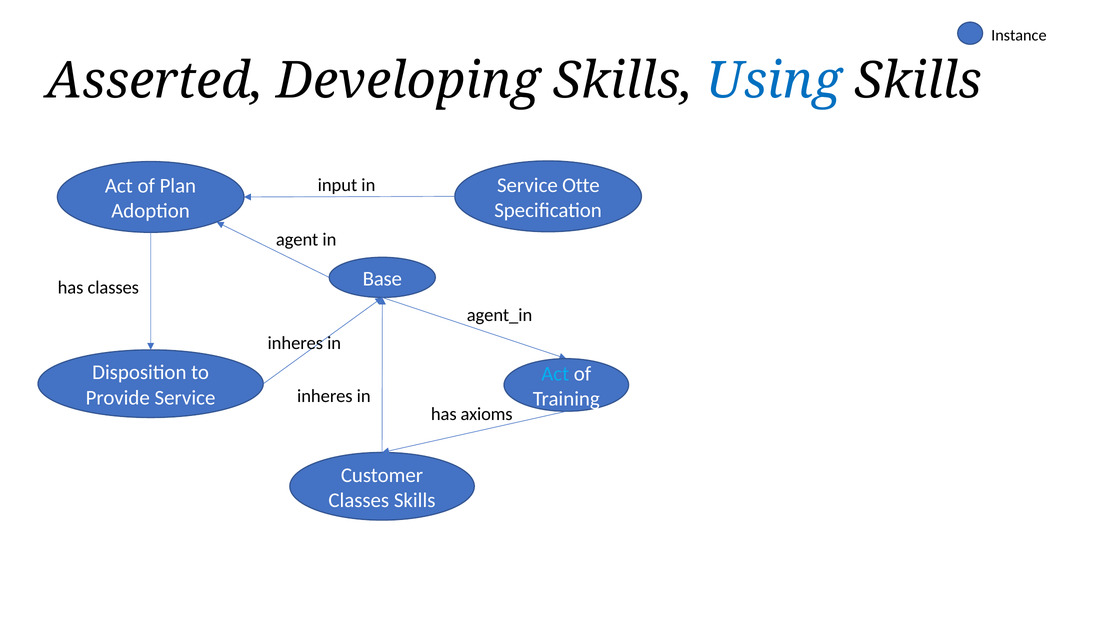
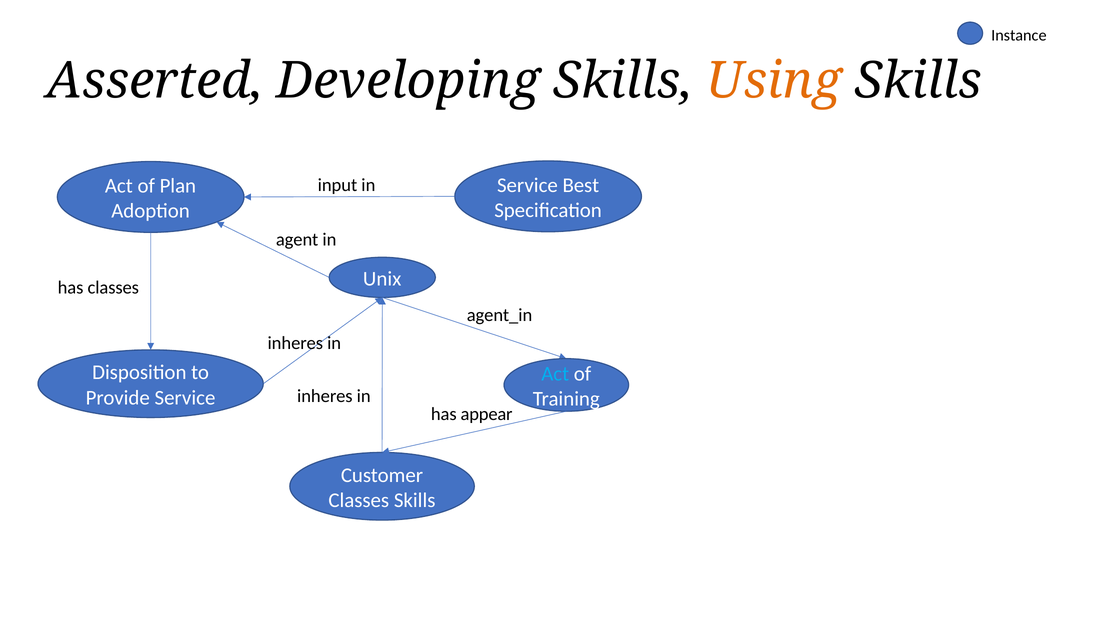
Using colour: blue -> orange (774, 81)
Otte: Otte -> Best (581, 185)
Base: Base -> Unix (382, 279)
axioms: axioms -> appear (487, 414)
